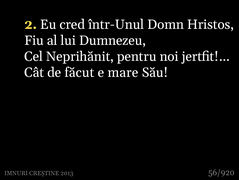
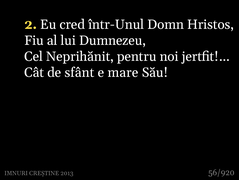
făcut: făcut -> sfânt (79, 72)
